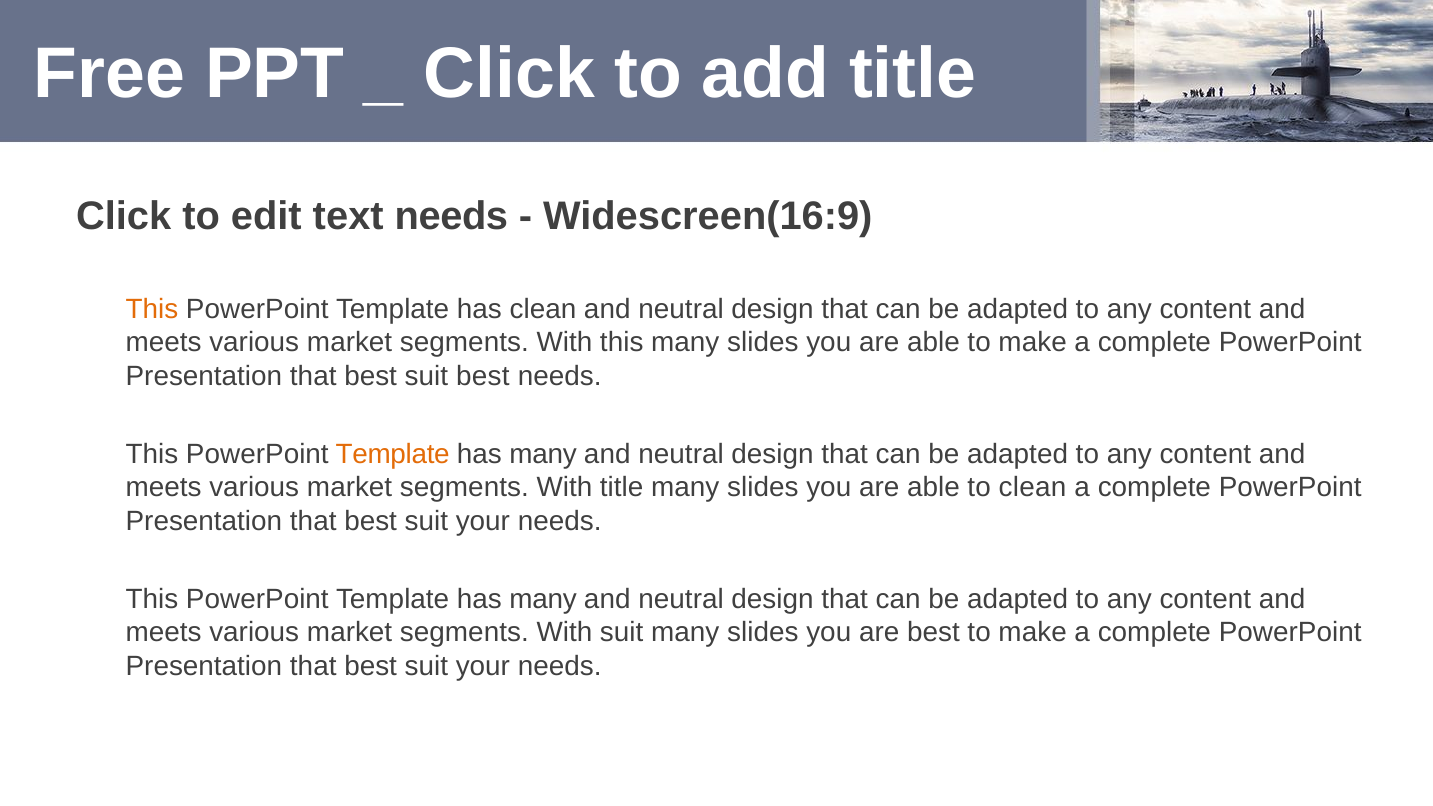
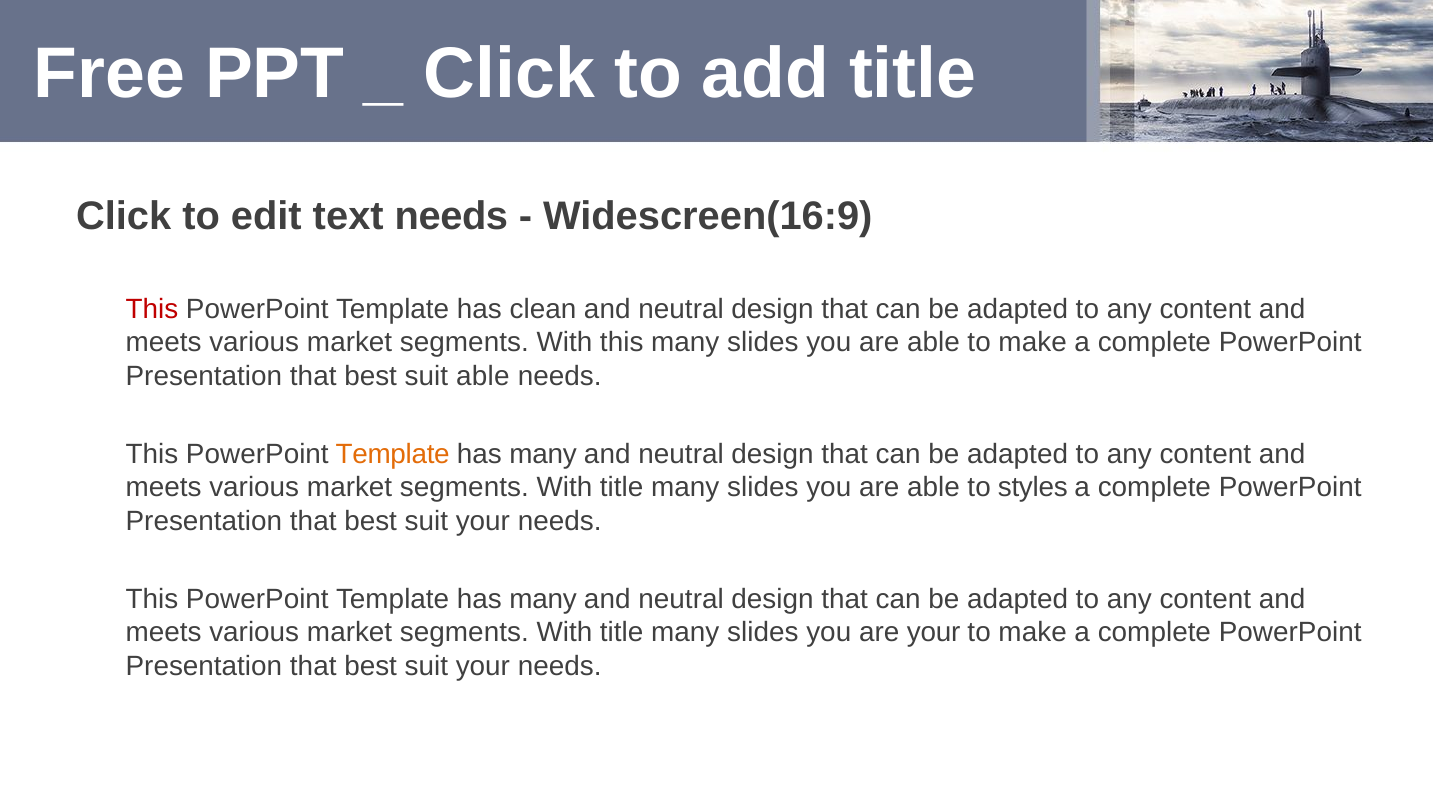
This colour: orange -> red (152, 309)
suit best: best -> able (483, 376)
to clean: clean -> styles (1033, 488)
suit: suit -> title (622, 633)
are best: best -> your (934, 633)
